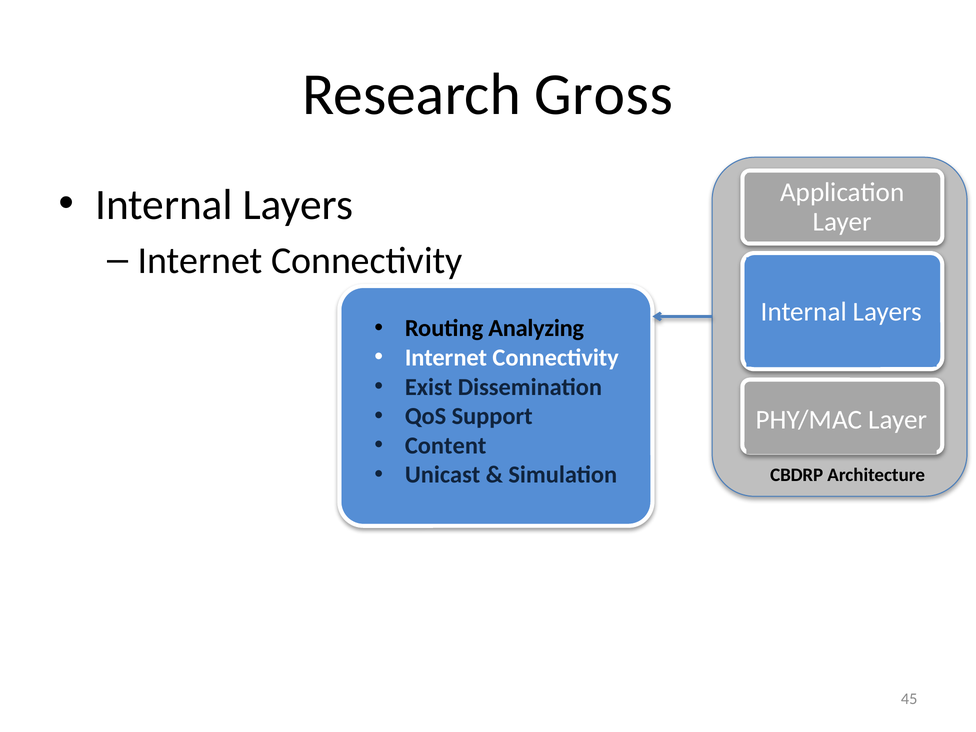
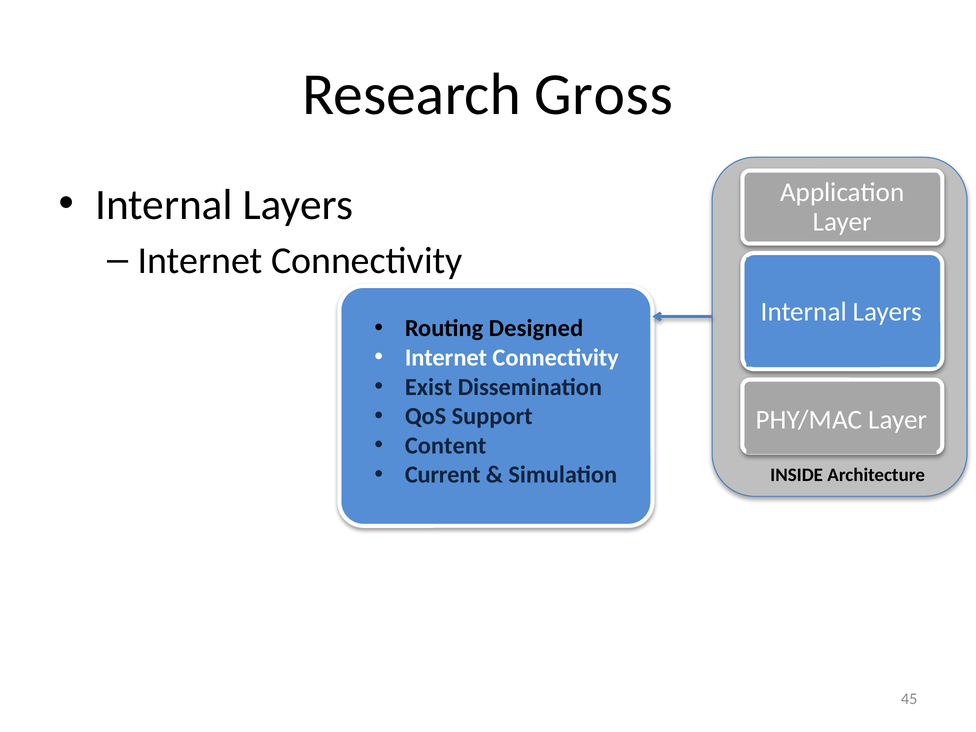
Analyzing: Analyzing -> Designed (536, 328)
Unicast: Unicast -> Current (443, 475)
CBDRP: CBDRP -> INSIDE (797, 475)
